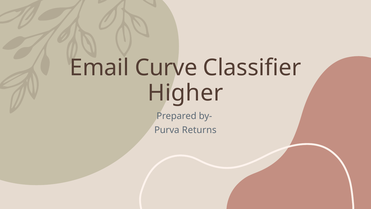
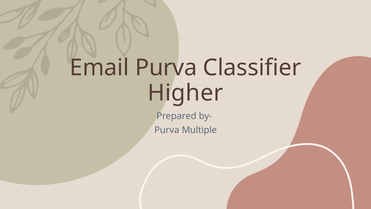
Email Curve: Curve -> Purva (166, 68)
Returns: Returns -> Multiple (199, 130)
